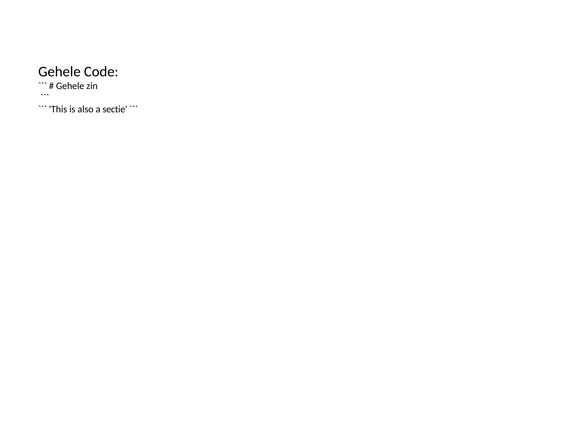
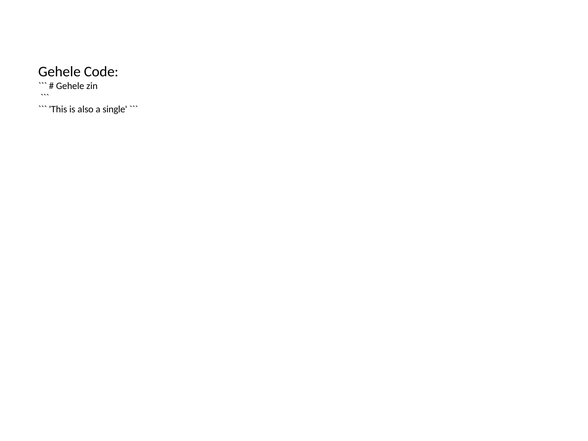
sectie: sectie -> single (115, 109)
